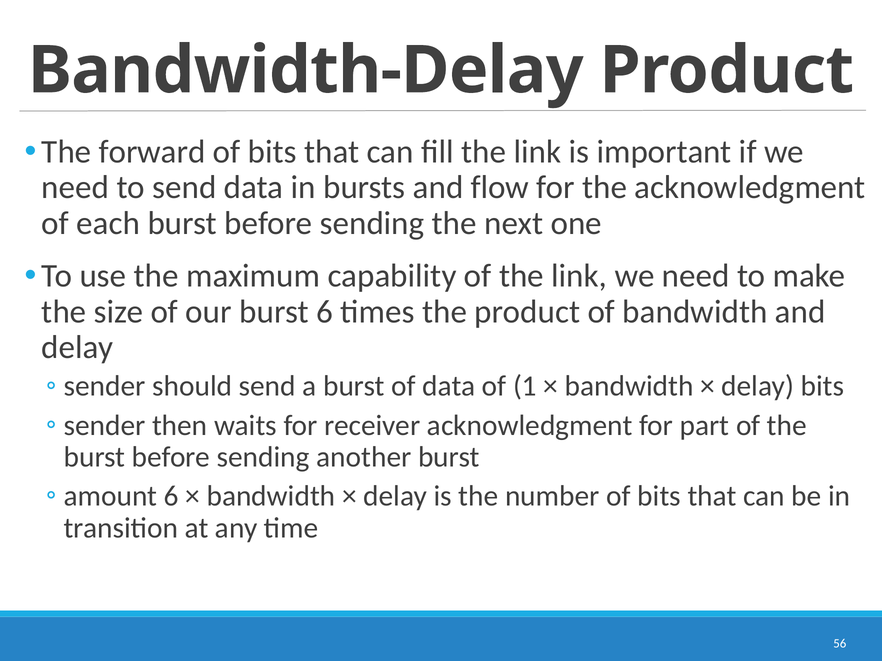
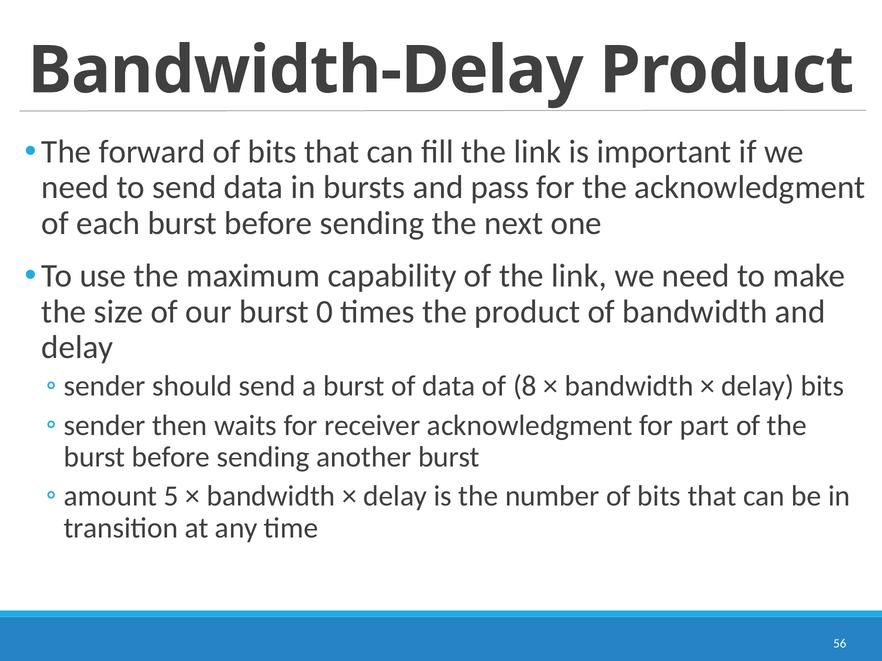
flow: flow -> pass (500, 188)
burst 6: 6 -> 0 (324, 312)
1: 1 -> 8 (525, 387)
amount 6: 6 -> 5 (171, 496)
